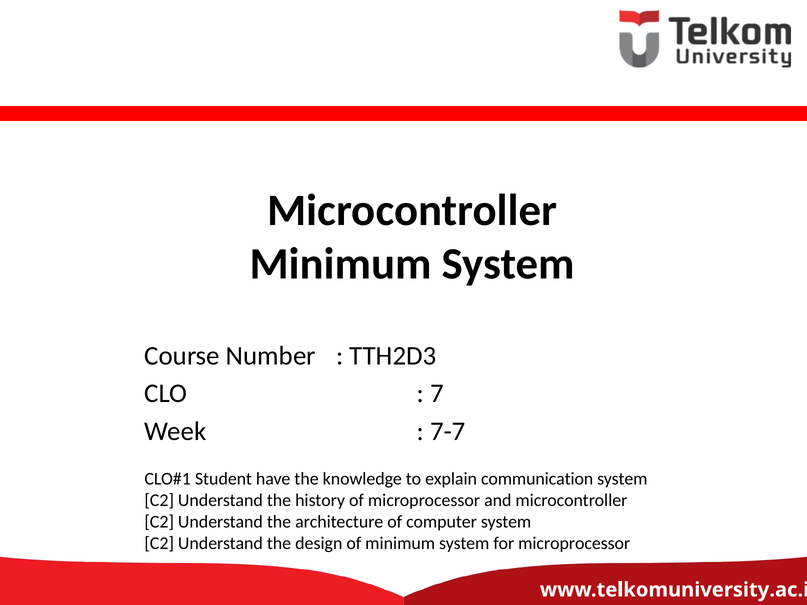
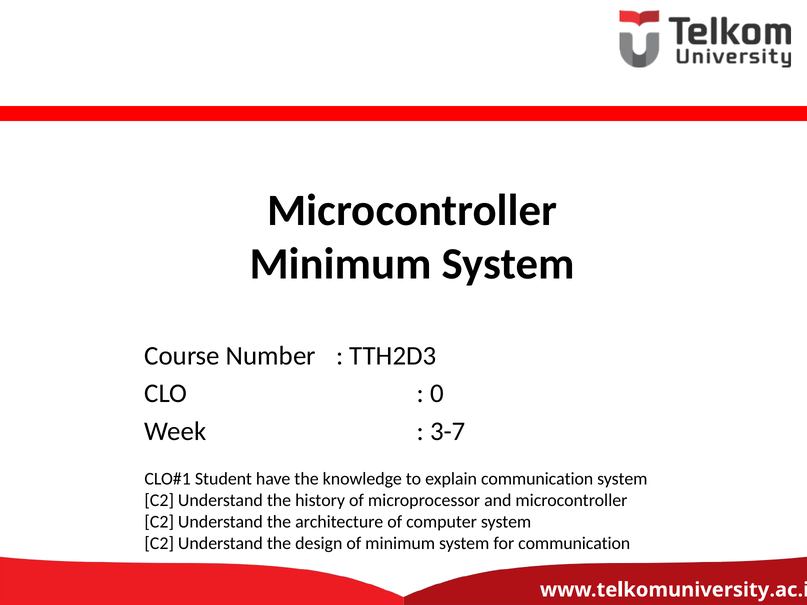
7: 7 -> 0 (437, 394)
7-7: 7-7 -> 3-7 (448, 431)
for microprocessor: microprocessor -> communication (574, 544)
